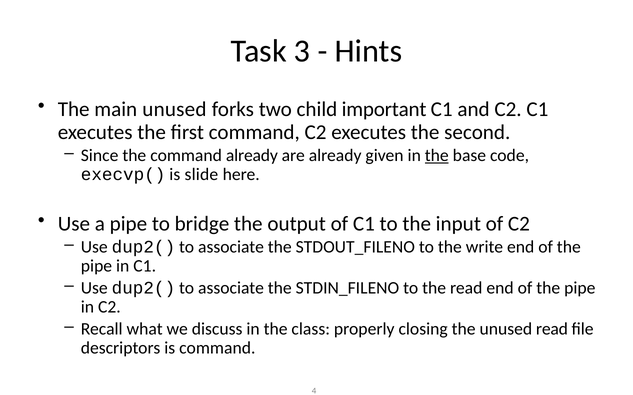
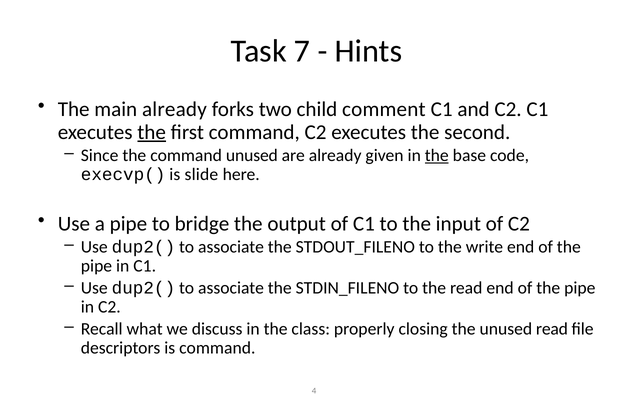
3: 3 -> 7 (302, 51)
main unused: unused -> already (174, 110)
important: important -> comment (384, 110)
the underline: none -> present (152, 132)
command already: already -> unused (252, 156)
